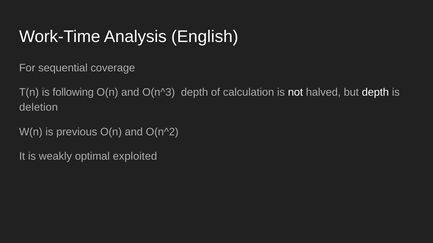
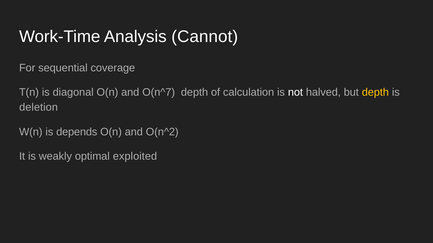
English: English -> Cannot (205, 37)
following: following -> diagonal (73, 93)
O(n^3: O(n^3 -> O(n^7 (159, 93)
depth colour: white -> yellow (375, 93)
previous: previous -> depends (77, 132)
